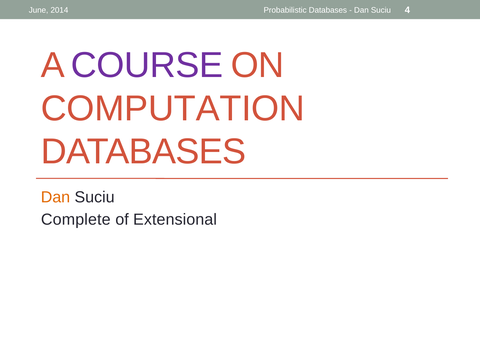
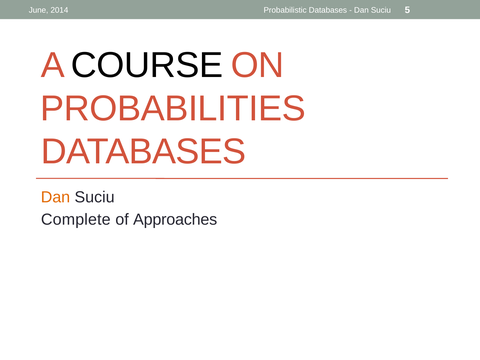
4: 4 -> 5 (407, 10)
COURSE colour: purple -> black (147, 65)
COMPUTATION: COMPUTATION -> PROBABILITIES (173, 108)
Extensional: Extensional -> Approaches (175, 220)
